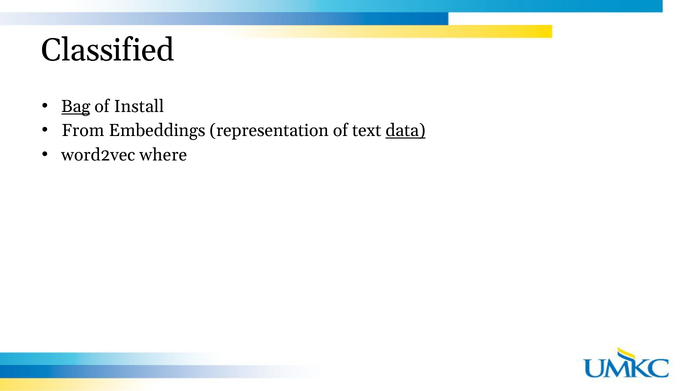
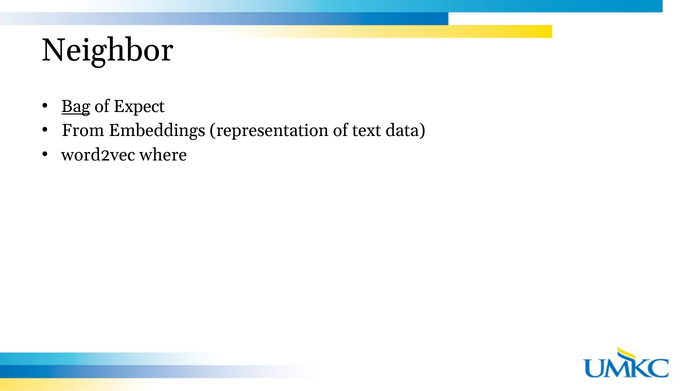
Classified: Classified -> Neighbor (108, 50)
Install: Install -> Expect (139, 106)
data underline: present -> none (405, 131)
